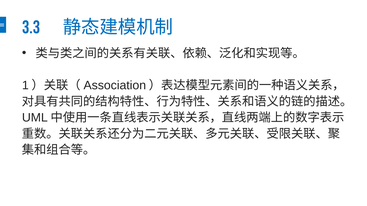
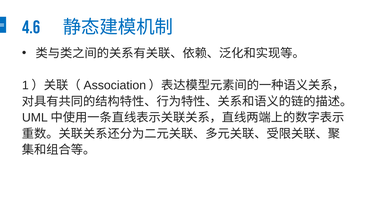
3.3: 3.3 -> 4.6 (31, 27)
